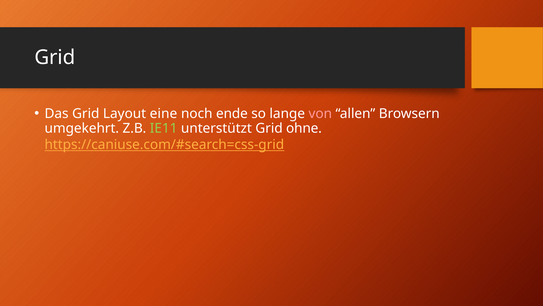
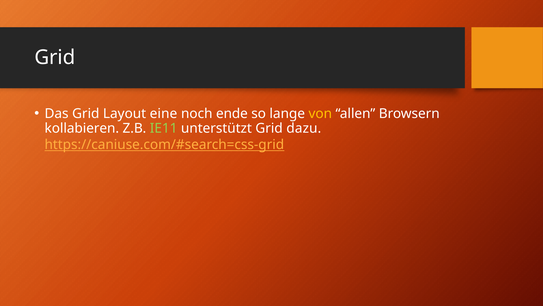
von colour: pink -> yellow (320, 113)
umgekehrt: umgekehrt -> kollabieren (82, 128)
ohne: ohne -> dazu (304, 128)
